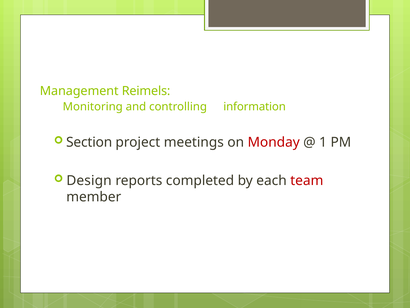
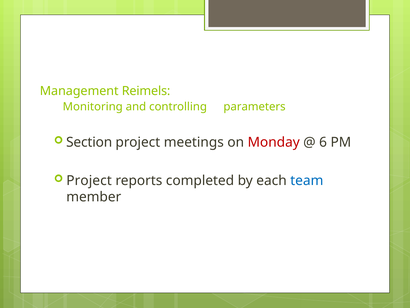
information: information -> parameters (255, 107)
1: 1 -> 6 (323, 142)
Design: Design -> Project (89, 180)
team colour: red -> blue (307, 180)
